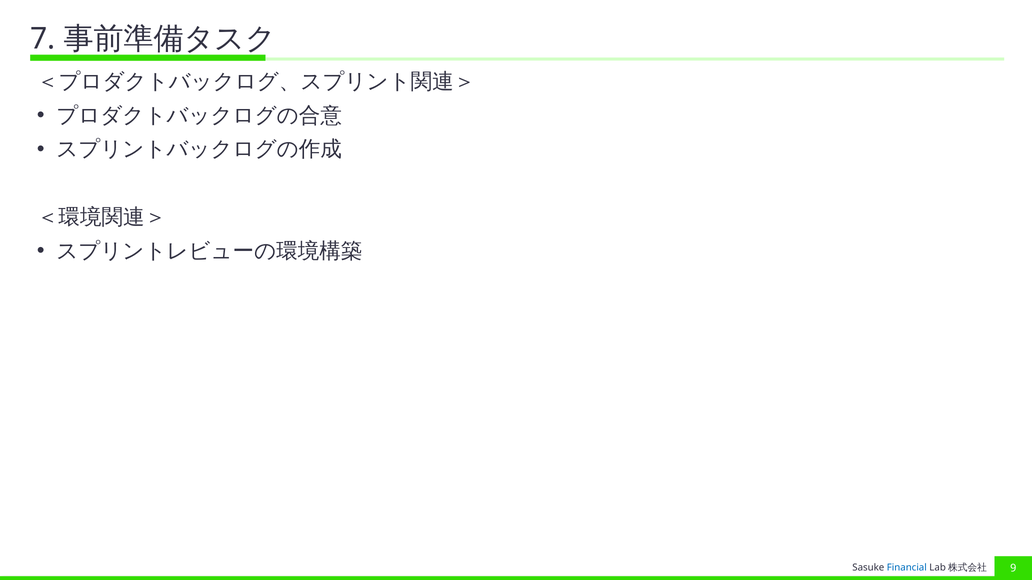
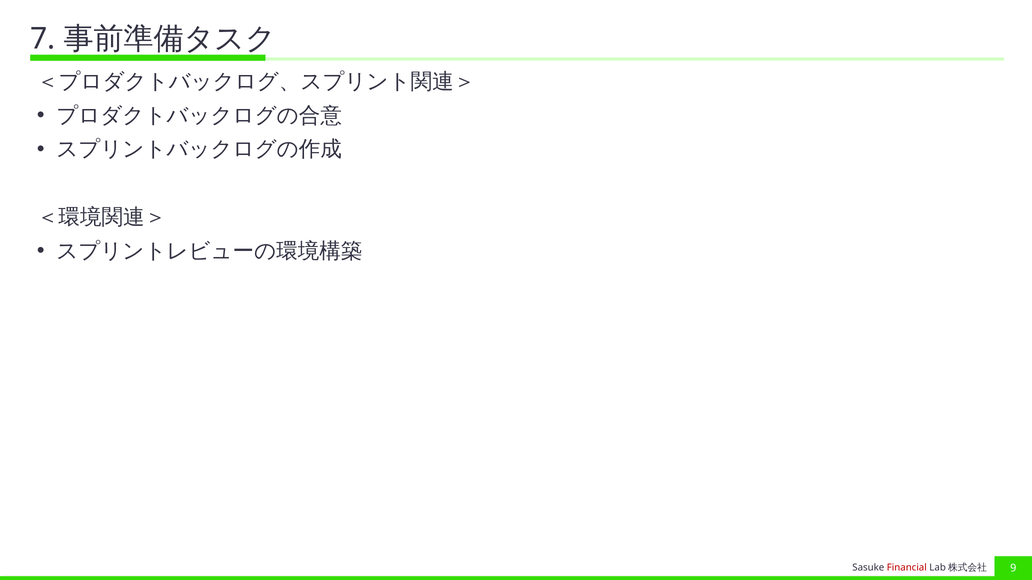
Financial colour: blue -> red (907, 568)
